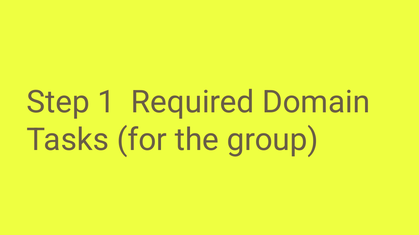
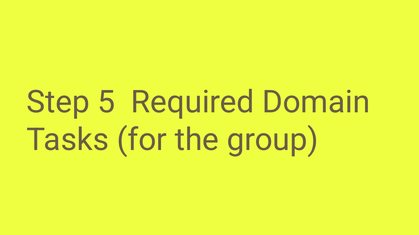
1: 1 -> 5 (106, 102)
